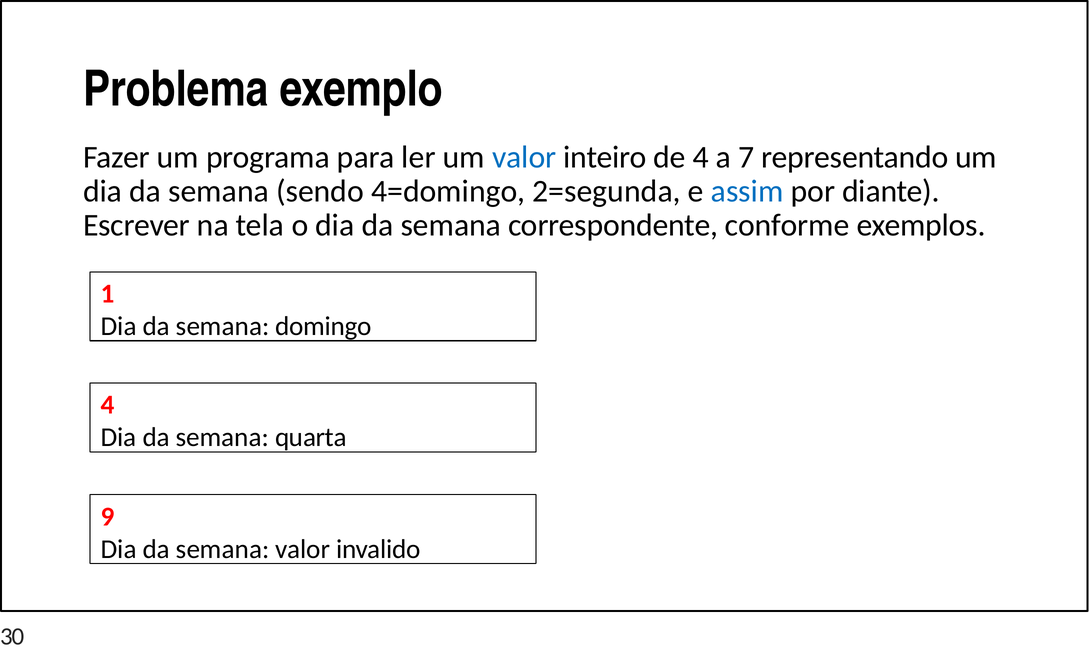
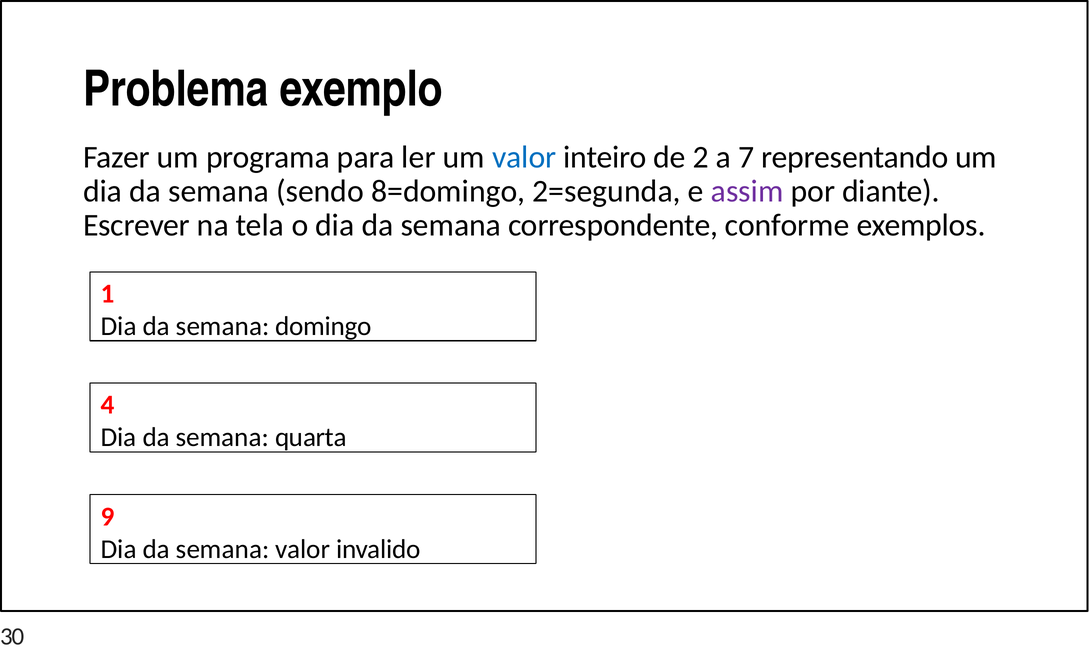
de 4: 4 -> 2 (701, 157)
4=domingo: 4=domingo -> 8=domingo (448, 191)
assim colour: blue -> purple (747, 191)
